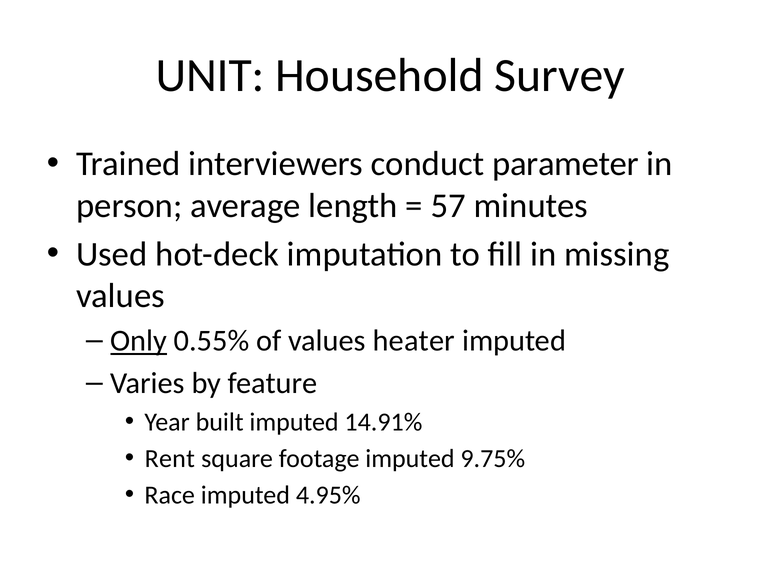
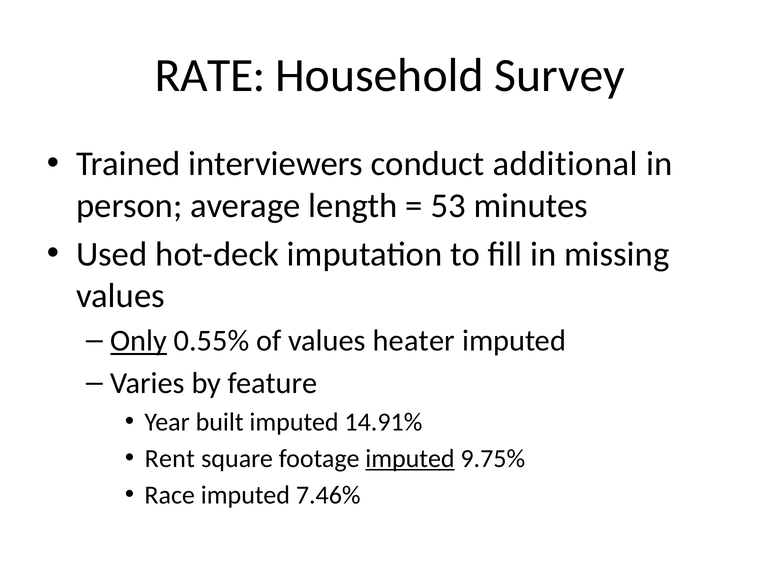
UNIT: UNIT -> RATE (210, 76)
parameter: parameter -> additional (565, 164)
57: 57 -> 53 (448, 206)
imputed underline: none -> present (410, 458)
4.95%: 4.95% -> 7.46% (328, 495)
